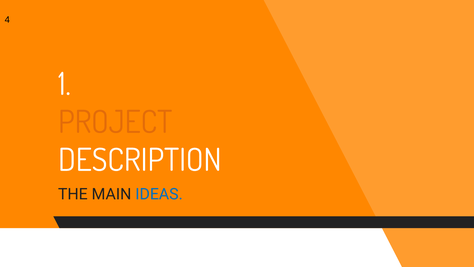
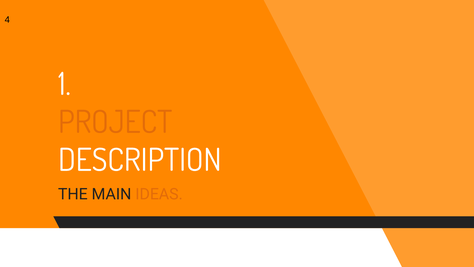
IDEAS colour: blue -> orange (159, 194)
